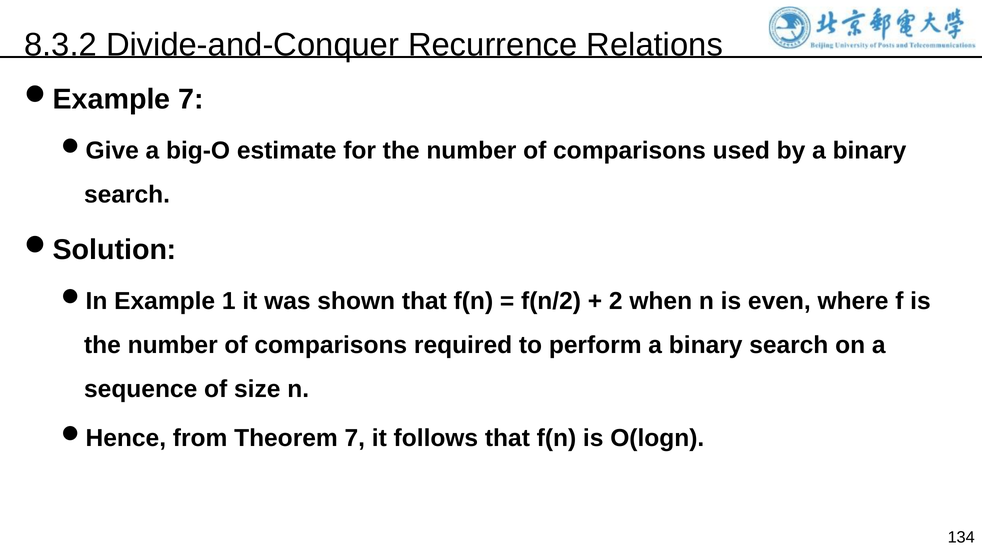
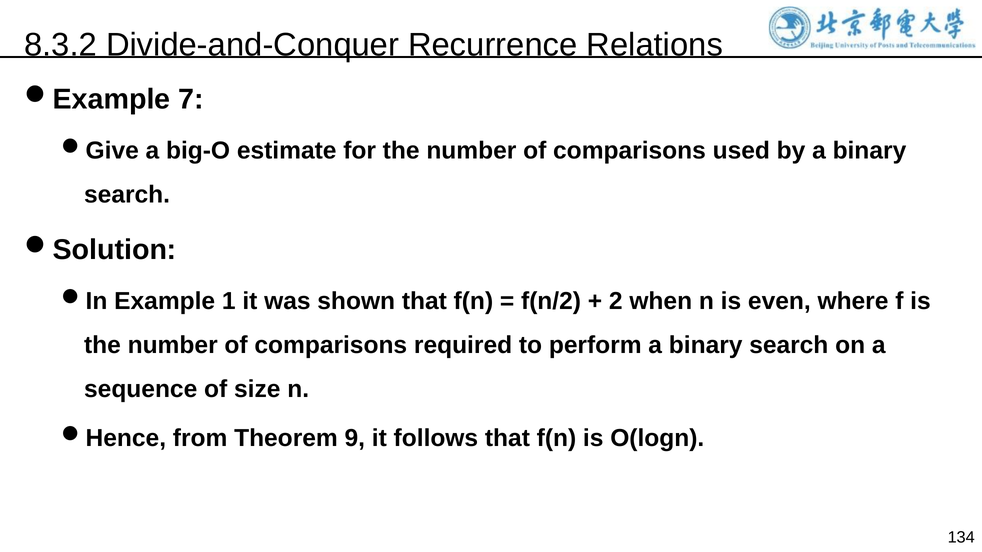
Theorem 7: 7 -> 9 (355, 439)
